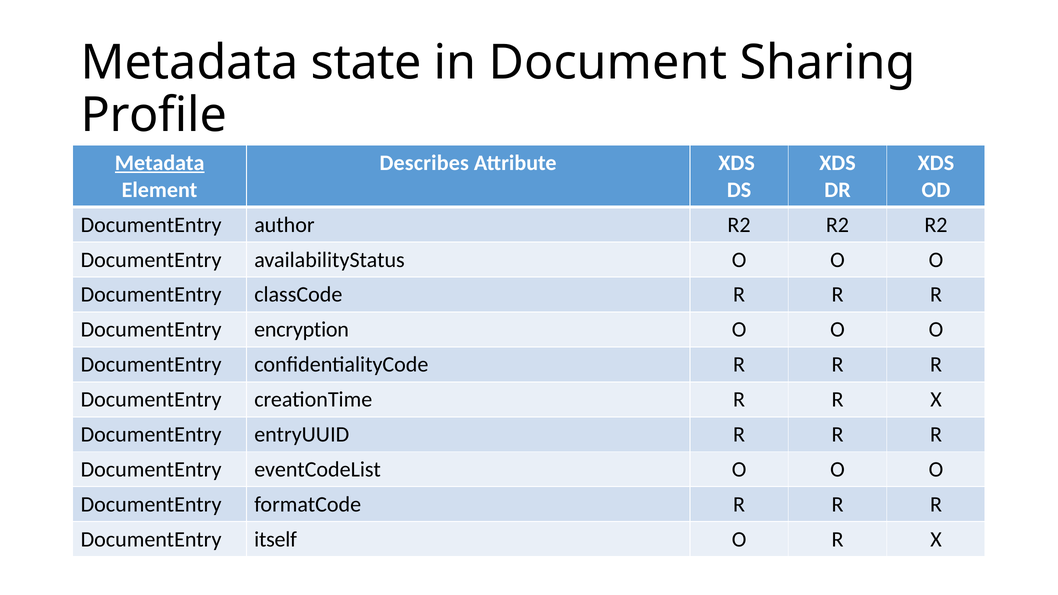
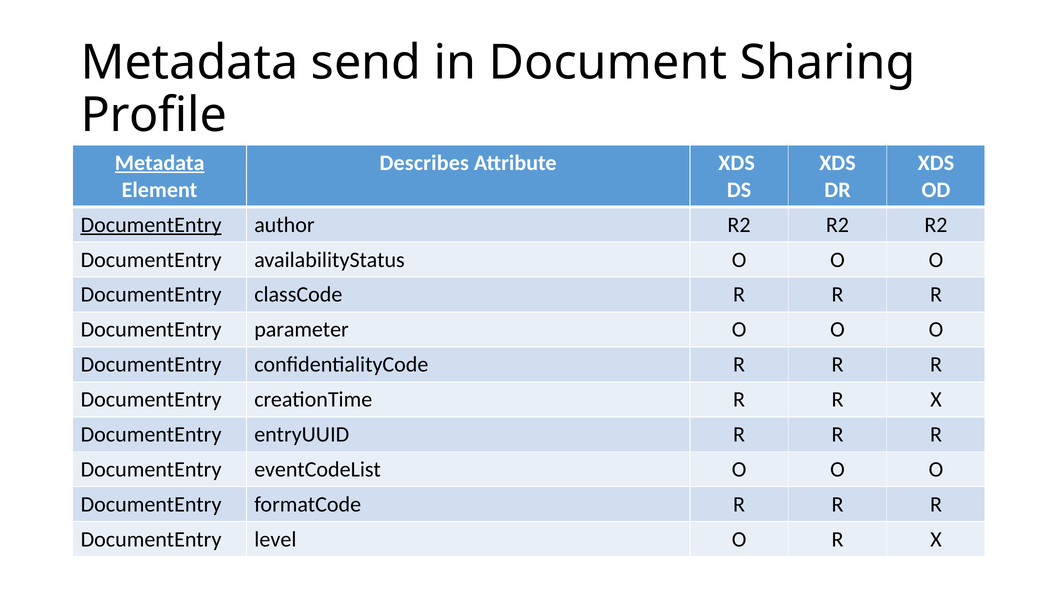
state: state -> send (366, 63)
DocumentEntry underline: none -> present (151, 225)
encryption: encryption -> parameter (302, 330)
itself: itself -> level (275, 539)
